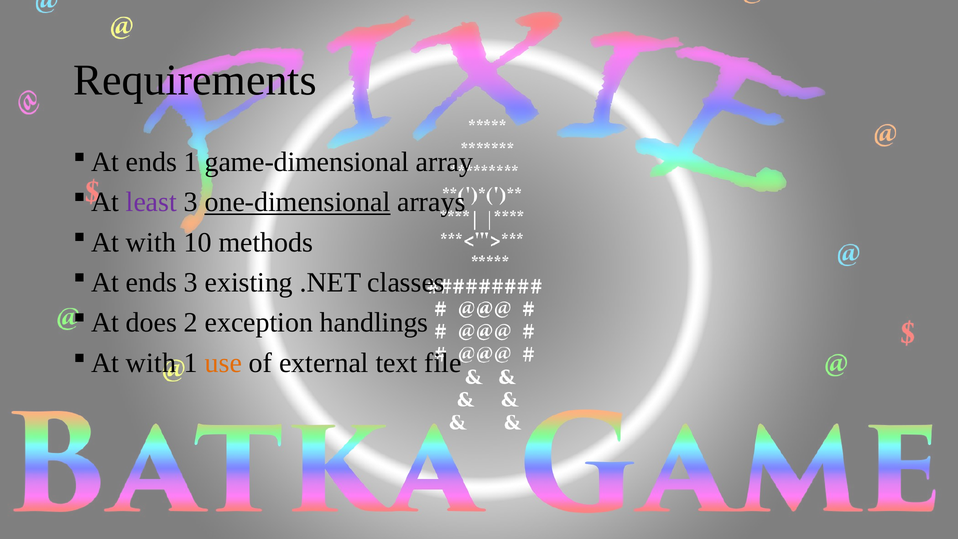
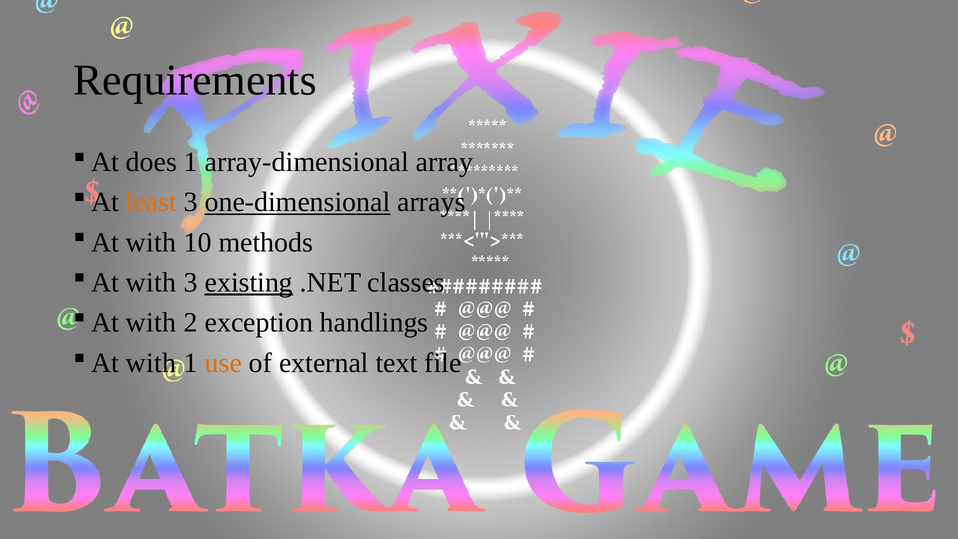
ends: ends -> does (151, 162)
game-dimensional: game-dimensional -> array-dimensional (307, 162)
least colour: purple -> orange (151, 202)
ends: ends -> with (151, 282)
existing underline: none -> present (249, 282)
does: does -> with (151, 323)
